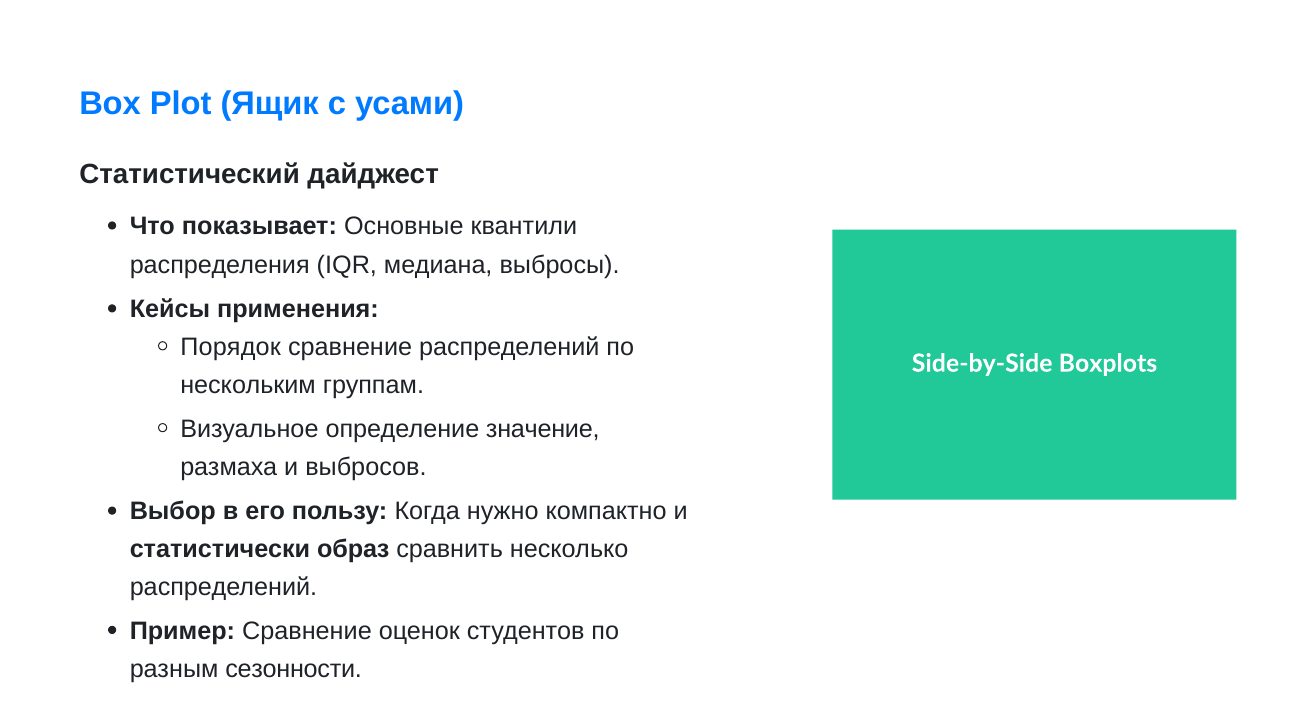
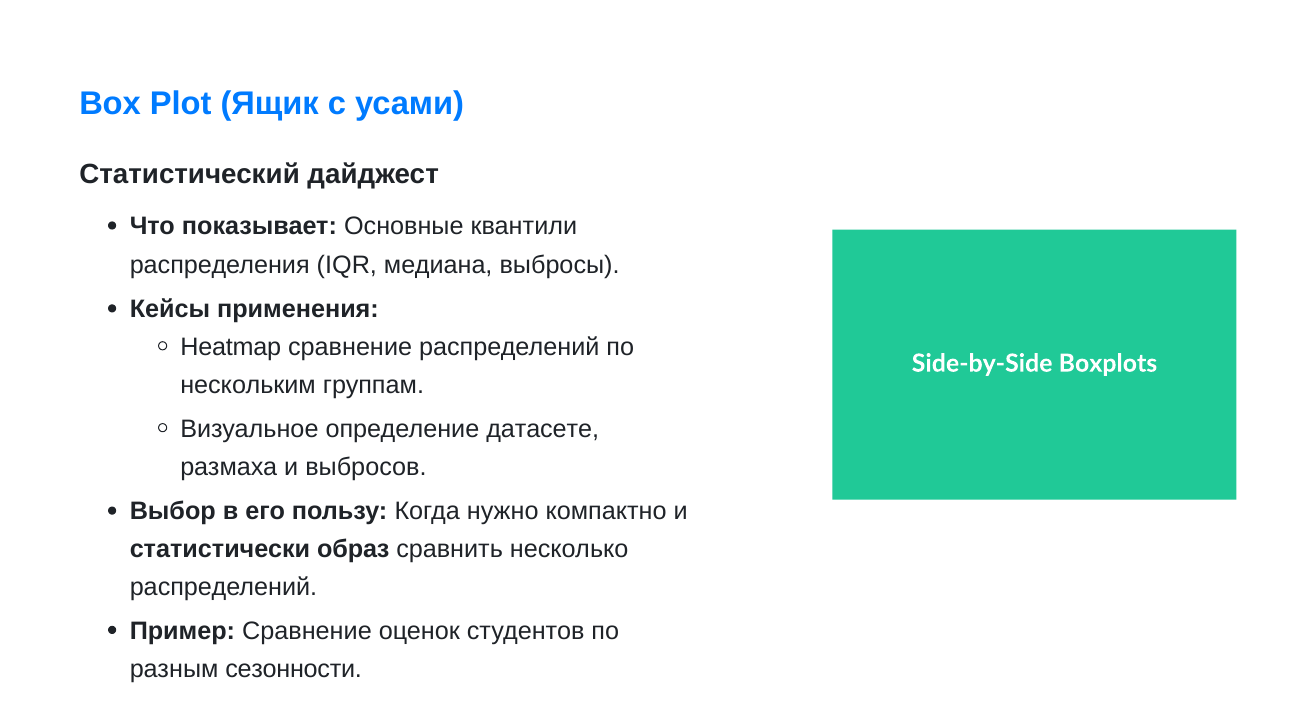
Порядок: Порядок -> Heatmap (231, 347)
значение: значение -> датасете (543, 428)
